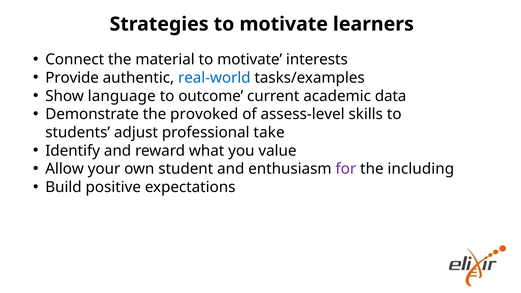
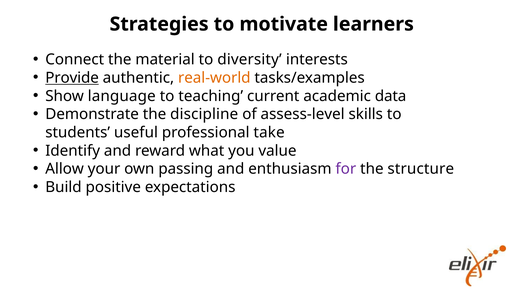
material to motivate: motivate -> diversity (250, 60)
Provide underline: none -> present (72, 78)
real-world colour: blue -> orange (214, 78)
outcome: outcome -> teaching (211, 96)
provoked: provoked -> discipline (204, 114)
adjust: adjust -> useful (136, 133)
student: student -> passing (186, 169)
including: including -> structure (421, 169)
